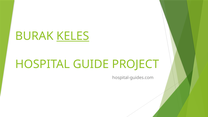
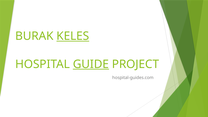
GUIDE underline: none -> present (91, 64)
